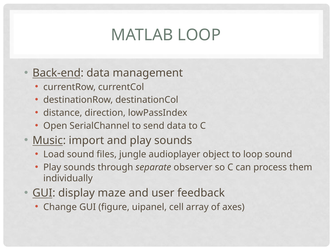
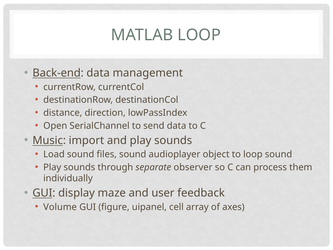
files jungle: jungle -> sound (133, 154)
Change: Change -> Volume (60, 207)
